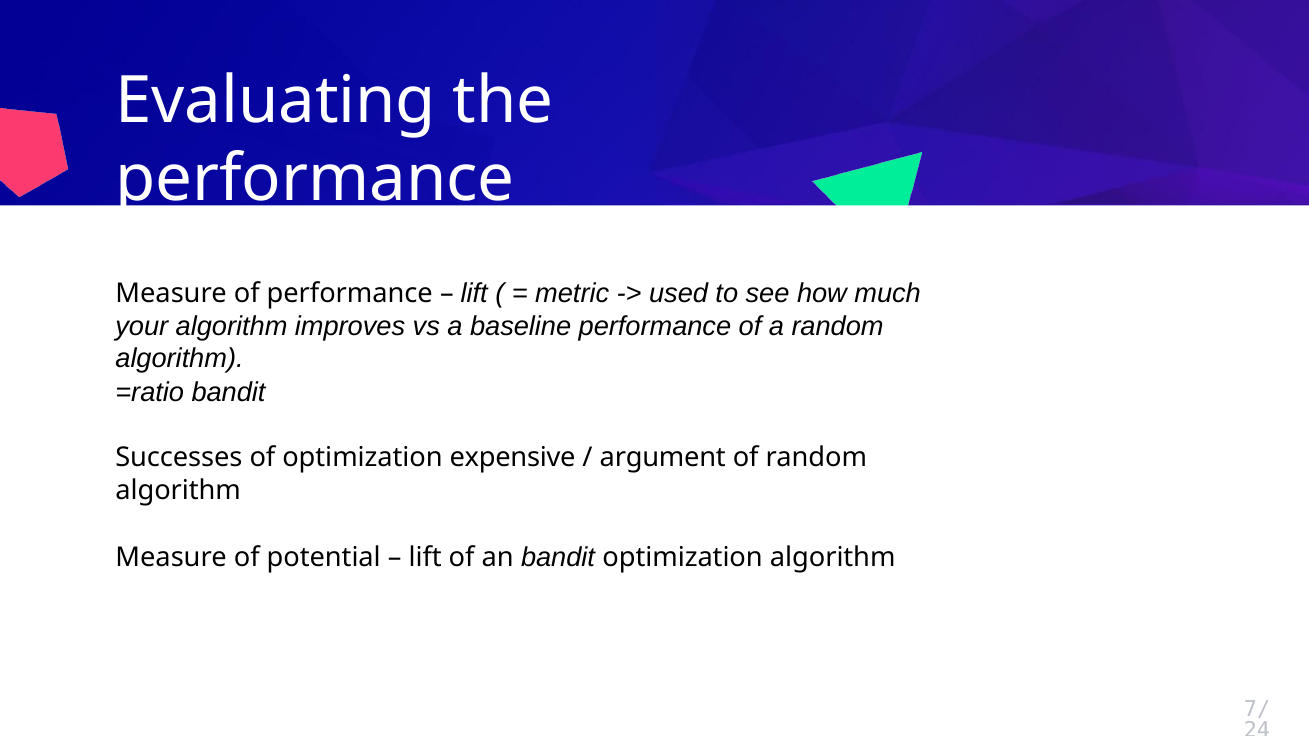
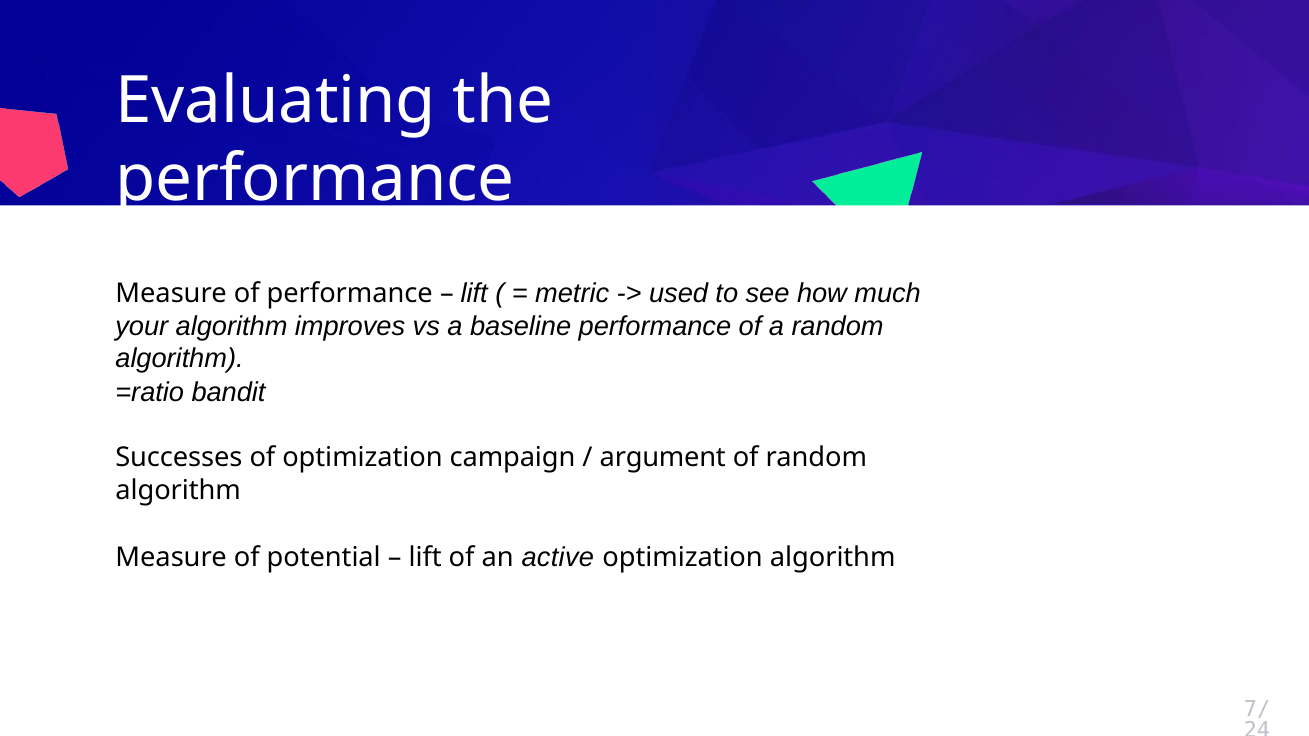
expensive: expensive -> campaign (513, 458)
an bandit: bandit -> active (558, 558)
